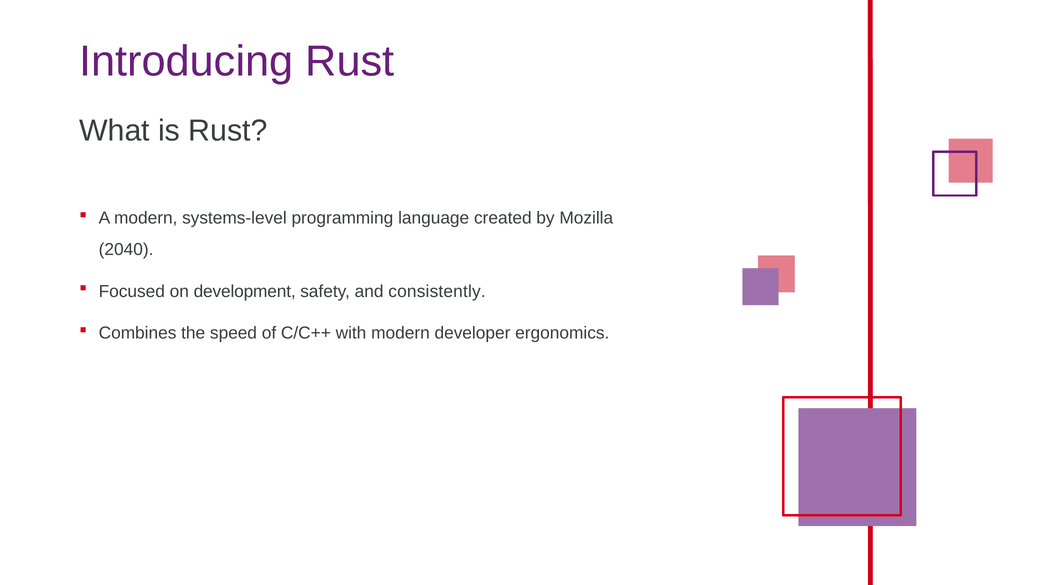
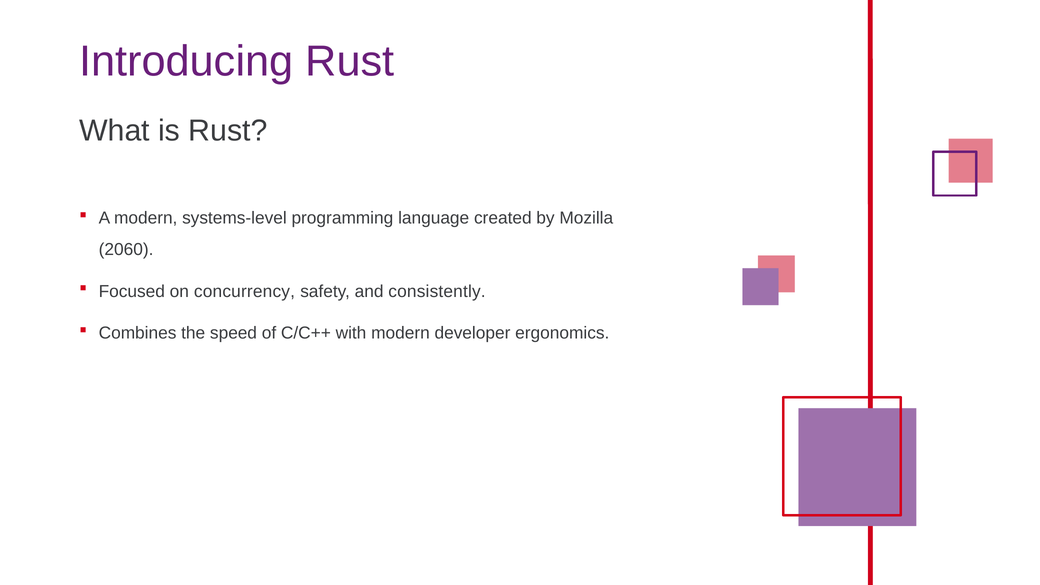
2040: 2040 -> 2060 (126, 249)
development: development -> concurrency (244, 291)
